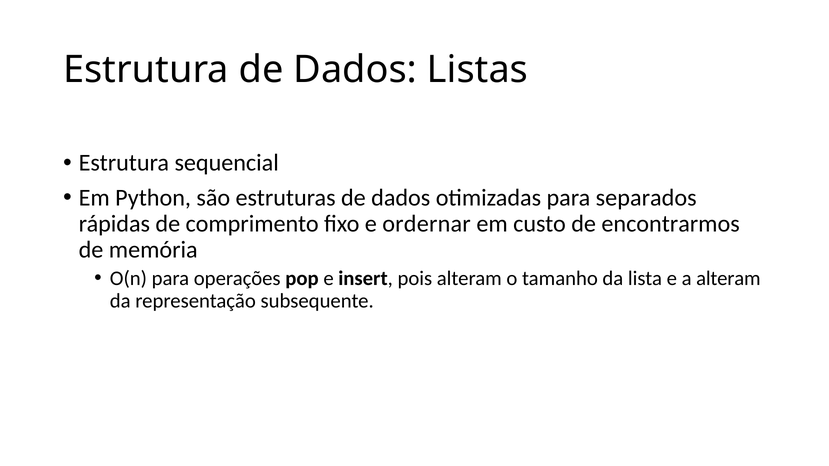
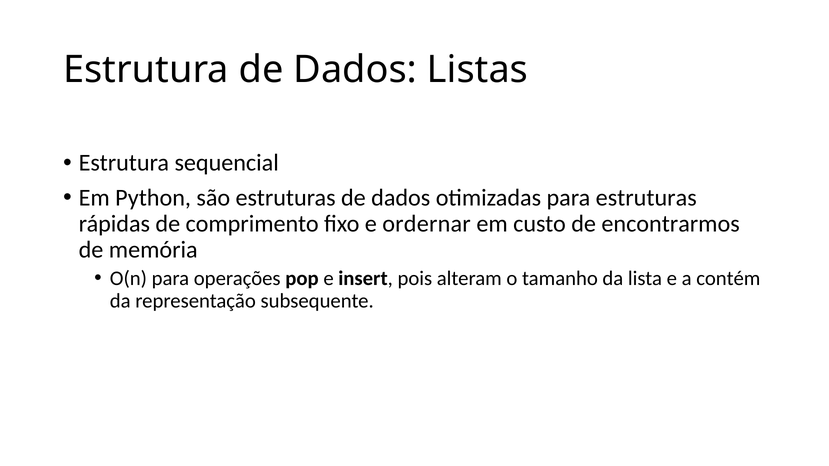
para separados: separados -> estruturas (646, 198)
a alteram: alteram -> contém (728, 279)
